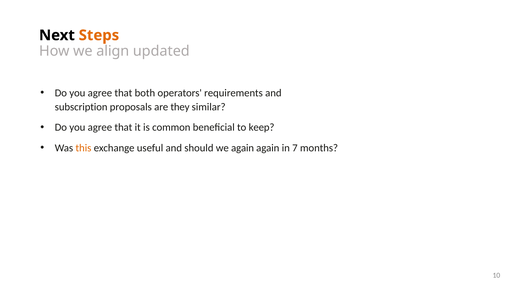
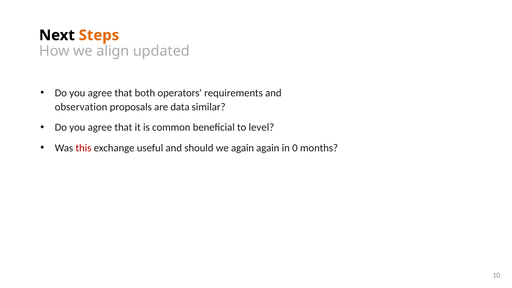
subscription: subscription -> observation (81, 107)
they: they -> data (180, 107)
keep: keep -> level (261, 127)
this colour: orange -> red (83, 148)
7: 7 -> 0 (295, 148)
